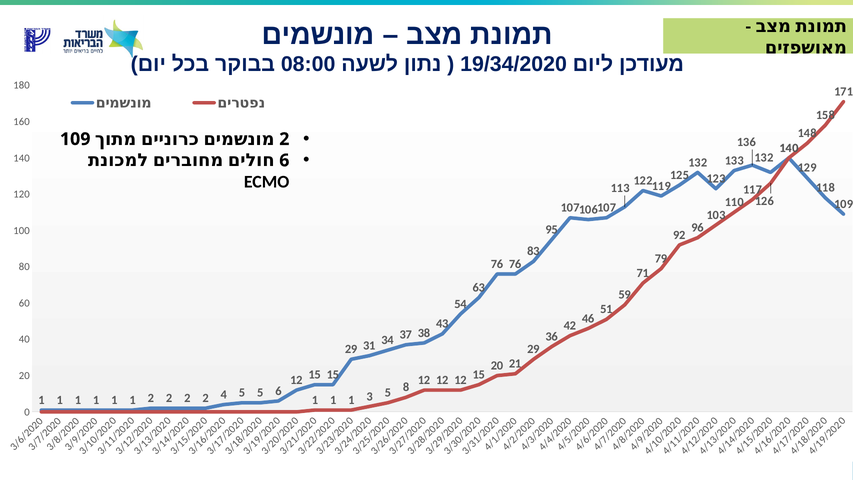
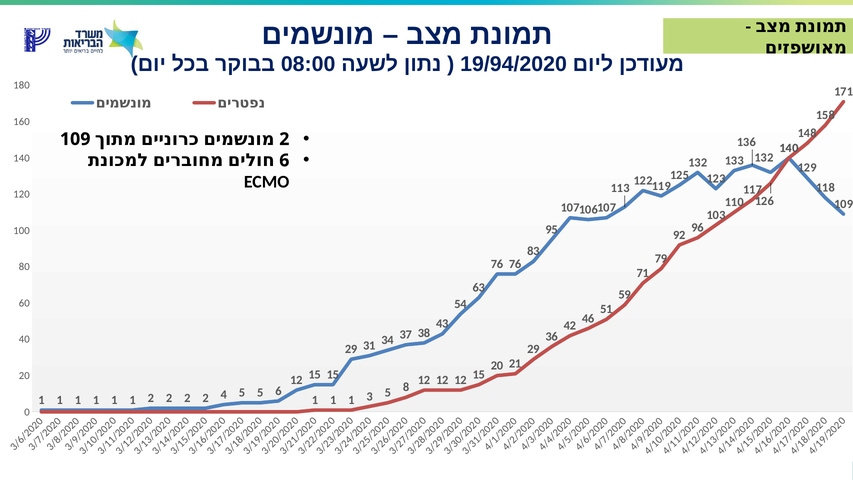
19/34/2020: 19/34/2020 -> 19/94/2020 (514, 64)
